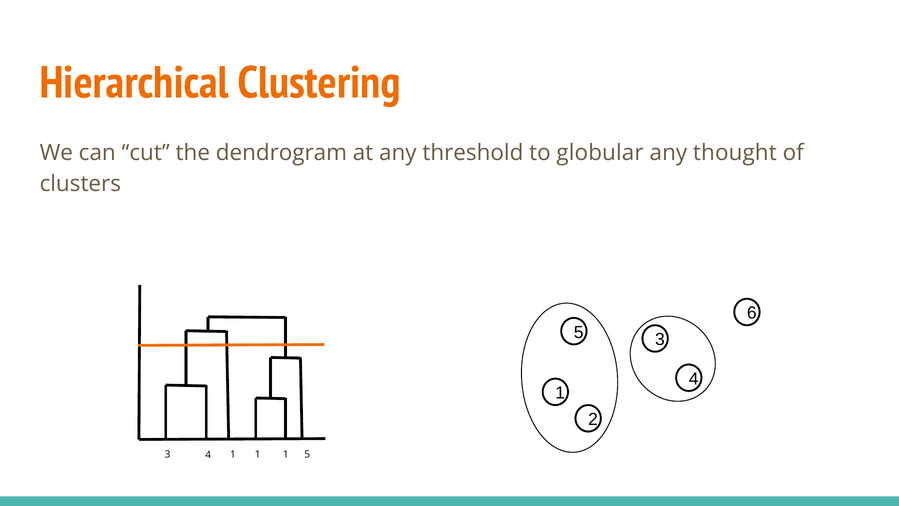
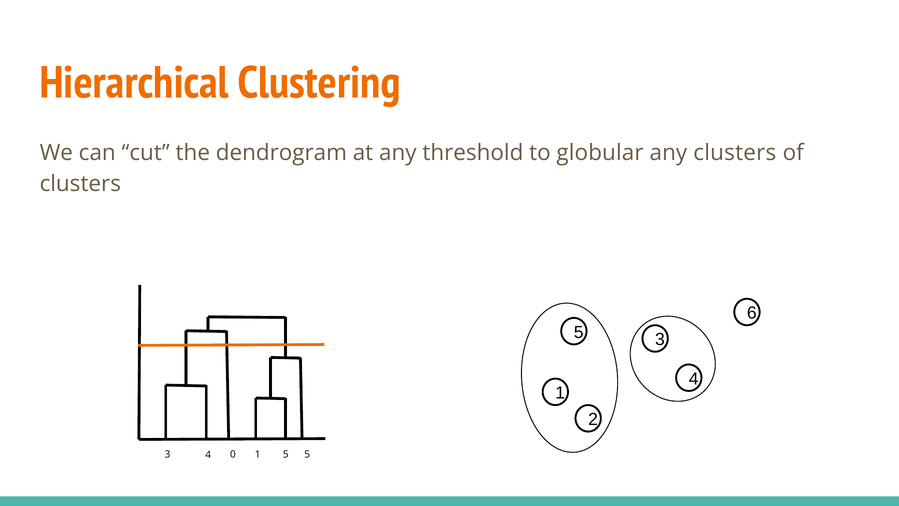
any thought: thought -> clusters (735, 153)
4 1: 1 -> 0 (233, 454)
1: 1 -> 5 (286, 454)
